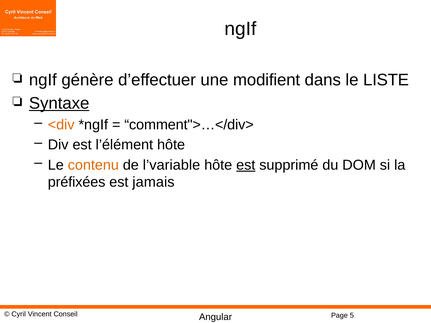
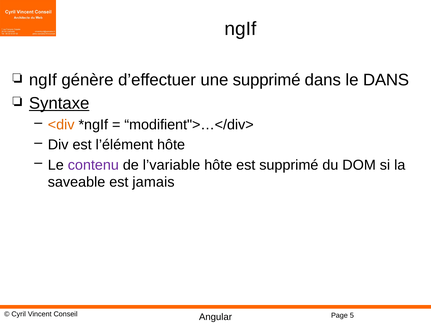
une modifient: modifient -> supprimé (267, 80)
le LISTE: LISTE -> DANS (386, 80)
comment">…</div>: comment">…</div> -> modifient">…</div> (189, 125)
contenu colour: orange -> purple (93, 165)
est underline: present -> none (246, 165)
préfixées: préfixées -> saveable (77, 182)
